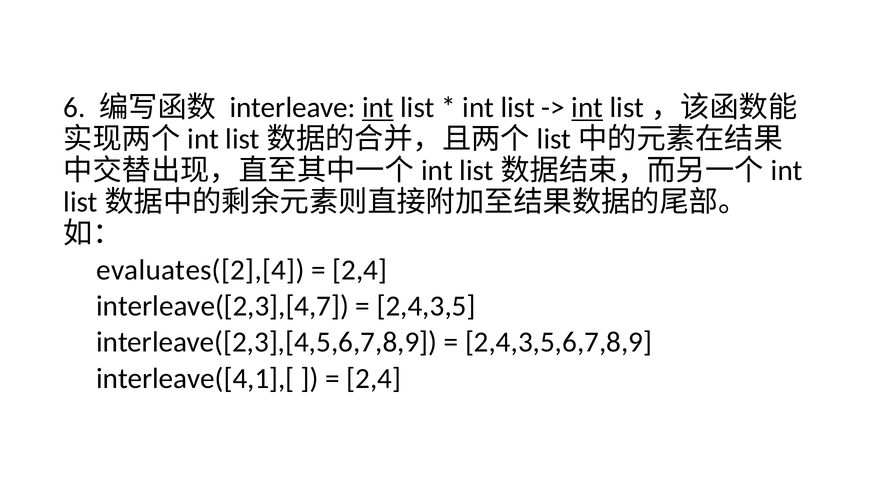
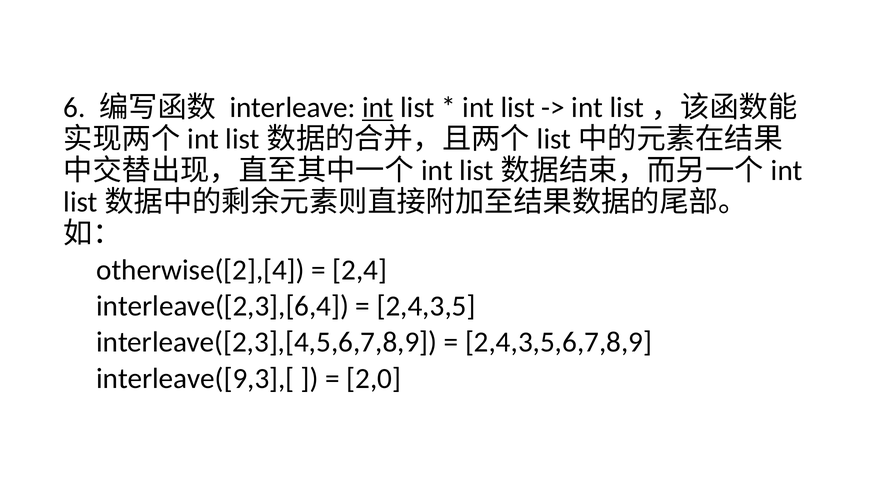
int underline: present -> none (587, 108)
evaluates([2],[4: evaluates([2],[4 -> otherwise([2],[4 (200, 270)
interleave([2,3],[4,7: interleave([2,3],[4,7 -> interleave([2,3],[6,4 (223, 306)
interleave([4,1],[: interleave([4,1],[ -> interleave([9,3],[ (195, 378)
2,4: 2,4 -> 2,0 (374, 378)
